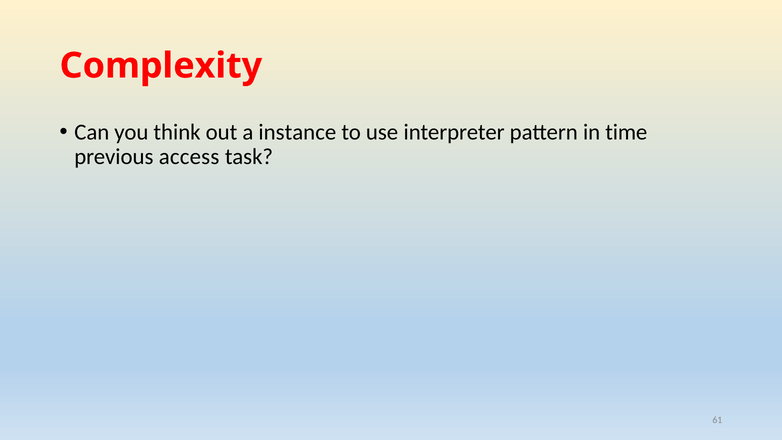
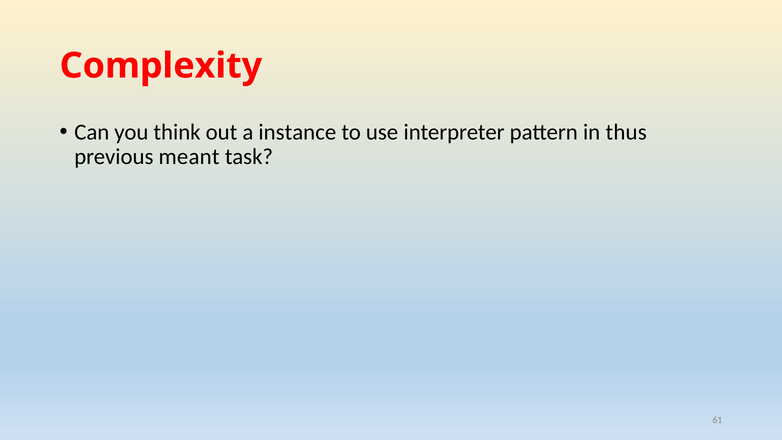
time: time -> thus (626, 132)
access: access -> meant (189, 157)
